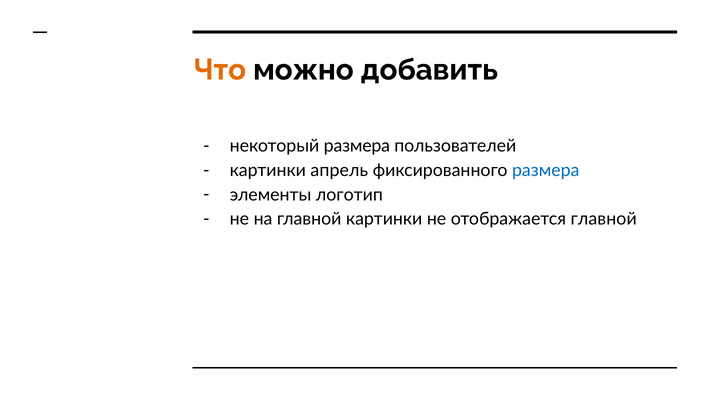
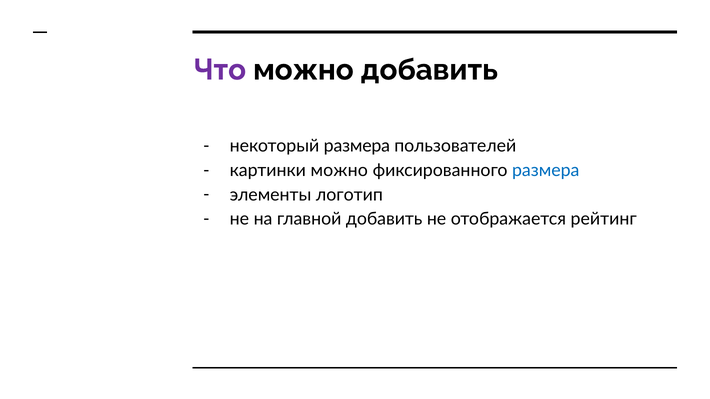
Что colour: orange -> purple (220, 70)
картинки апрель: апрель -> можно (339, 170)
главной картинки: картинки -> добавить (384, 219)
отображается главной: главной -> рейтинг (604, 219)
